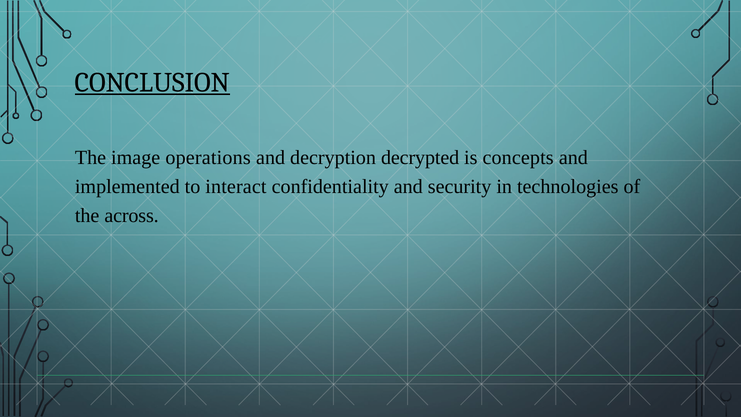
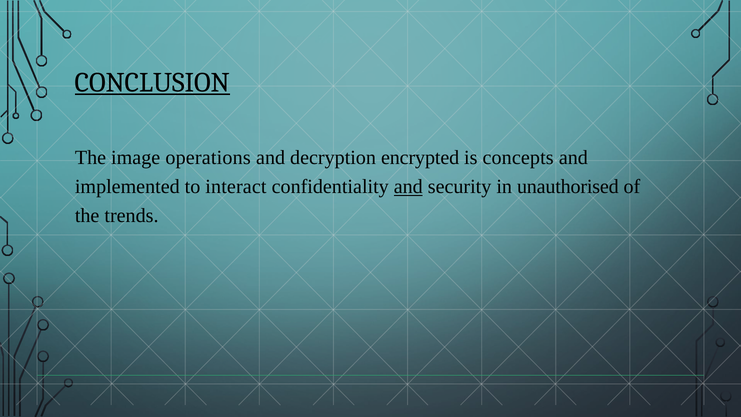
decrypted: decrypted -> encrypted (420, 158)
and underline: none -> present (408, 187)
technologies: technologies -> unauthorised (568, 187)
across: across -> trends (131, 216)
